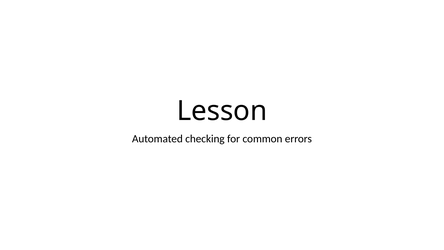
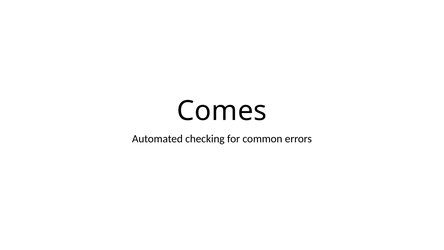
Lesson: Lesson -> Comes (222, 111)
